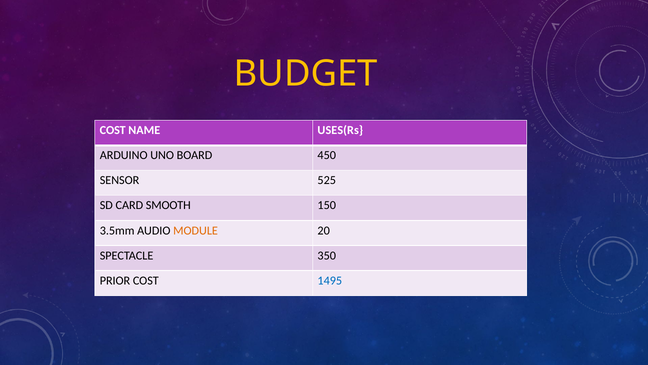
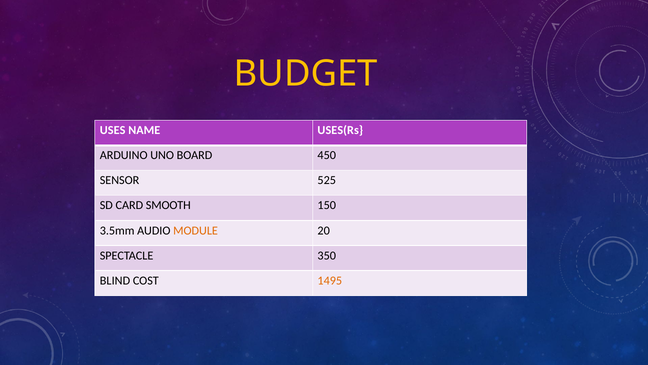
COST: COST -> USES (113, 130)
PRIOR: PRIOR -> BLIND (115, 280)
1495 colour: blue -> orange (330, 280)
